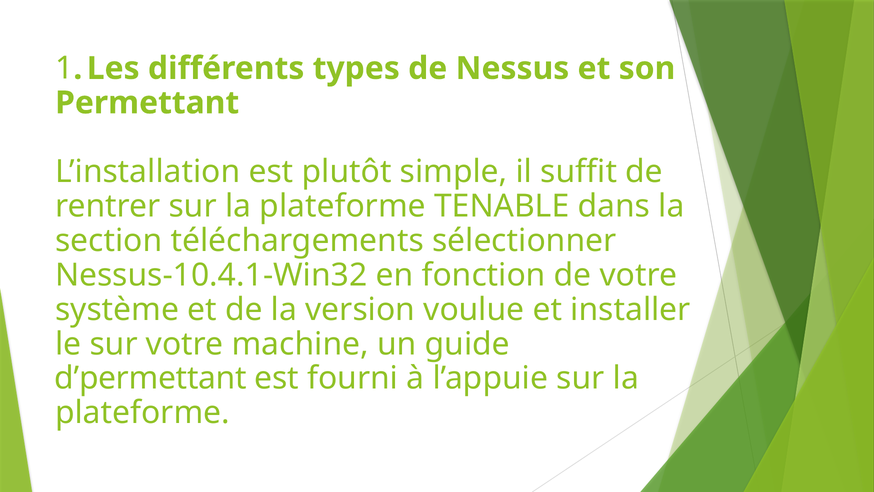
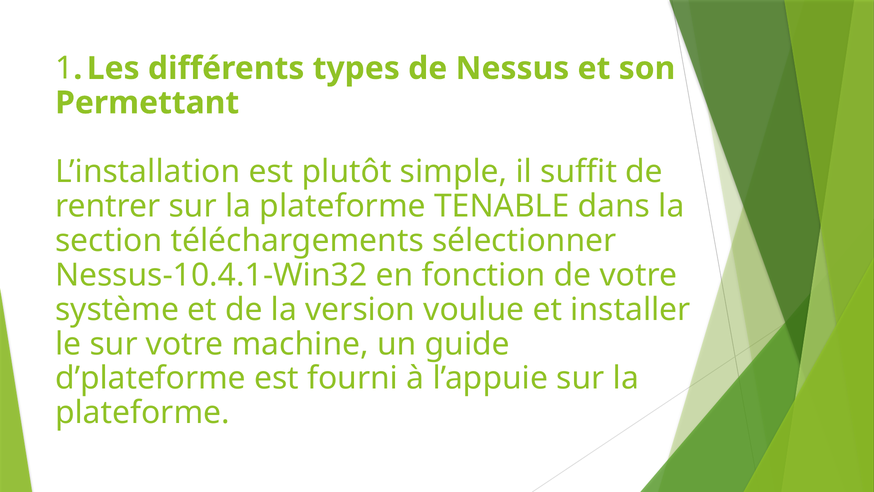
d’permettant: d’permettant -> d’plateforme (150, 378)
